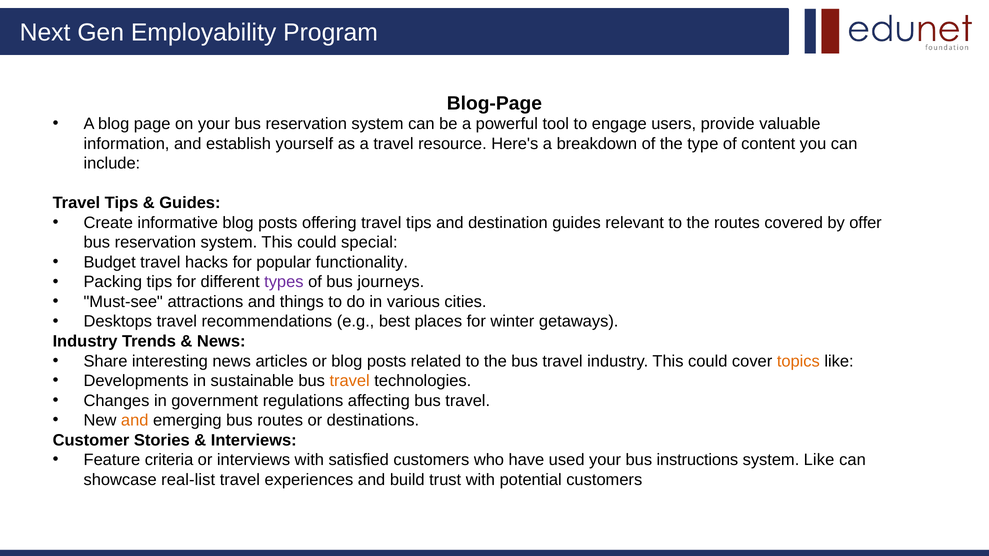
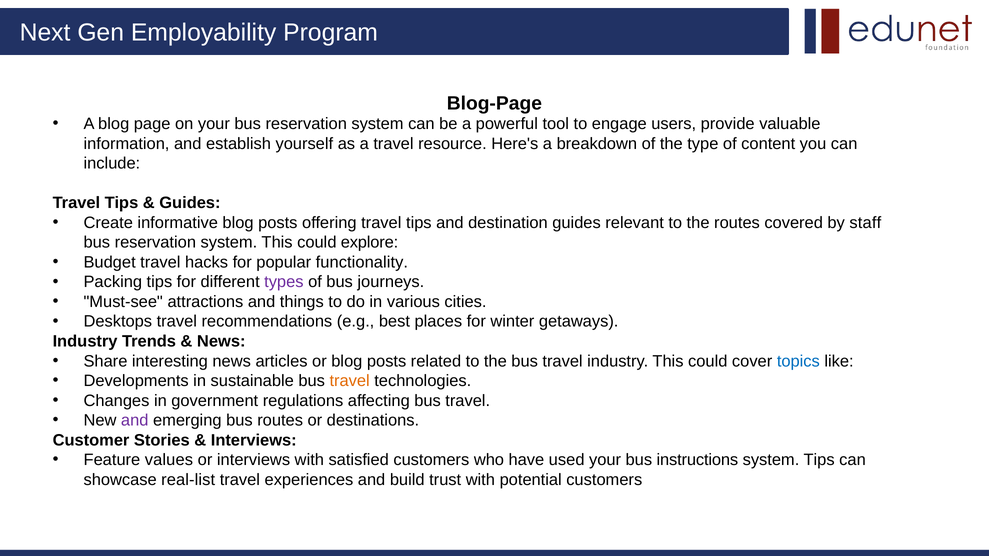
offer: offer -> staff (865, 223)
special: special -> explore (369, 243)
topics colour: orange -> blue (798, 361)
and colour: orange -> purple (135, 421)
criteria: criteria -> values (169, 460)
system Like: Like -> Tips (819, 460)
